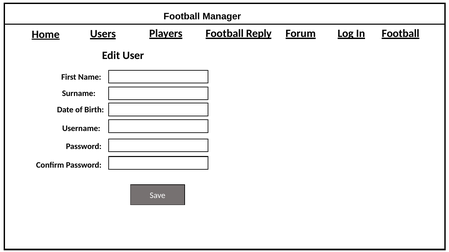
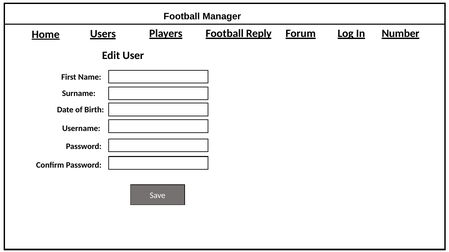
In Football: Football -> Number (401, 34)
